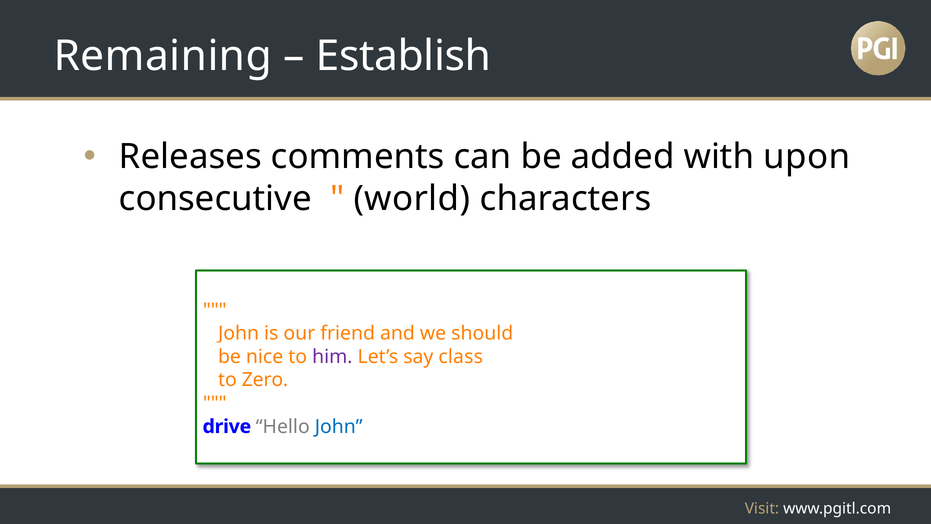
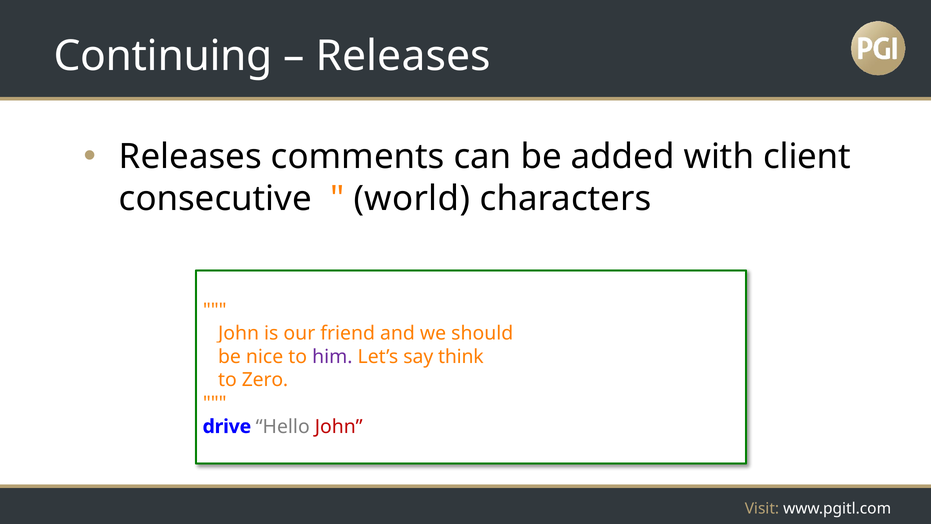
Remaining: Remaining -> Continuing (163, 56)
Establish: Establish -> Releases (403, 56)
upon: upon -> client (807, 157)
class: class -> think (461, 356)
John colour: blue -> red (339, 426)
